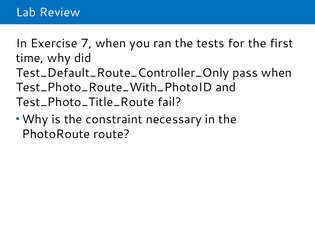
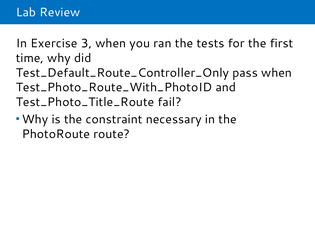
7: 7 -> 3 (86, 43)
